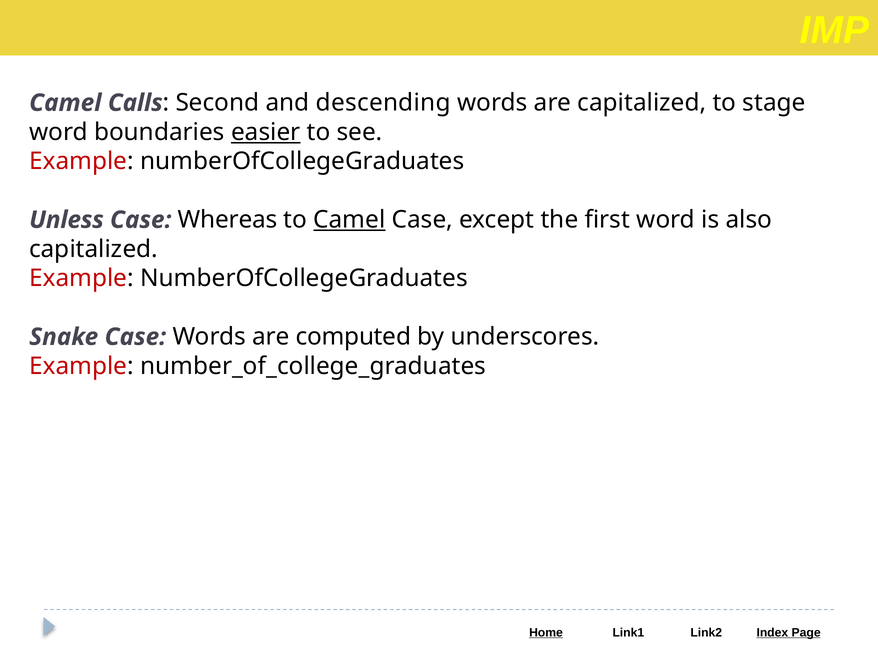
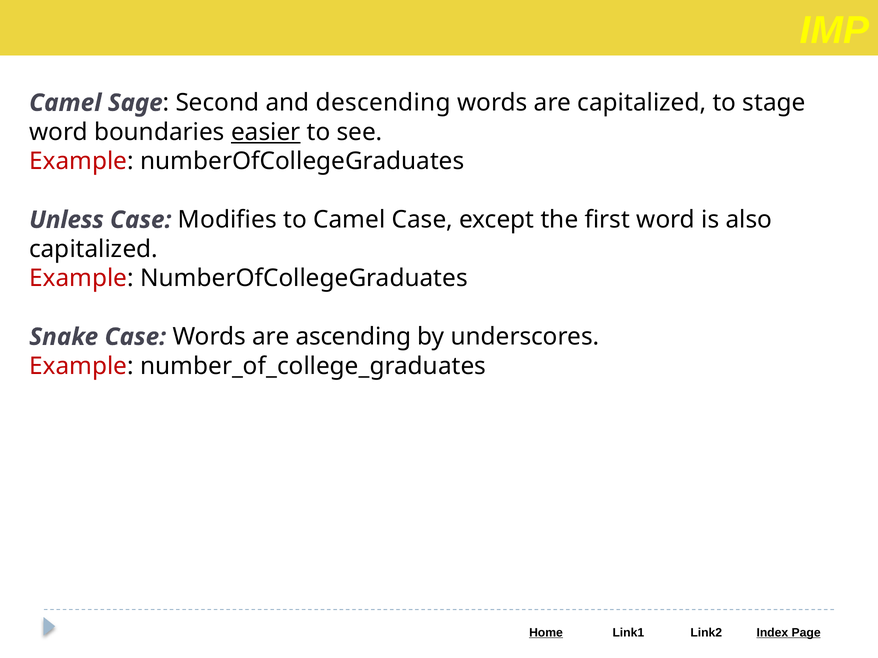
Calls: Calls -> Sage (135, 103)
Whereas: Whereas -> Modifies (227, 220)
Camel underline: present -> none (349, 220)
computed: computed -> ascending (353, 337)
